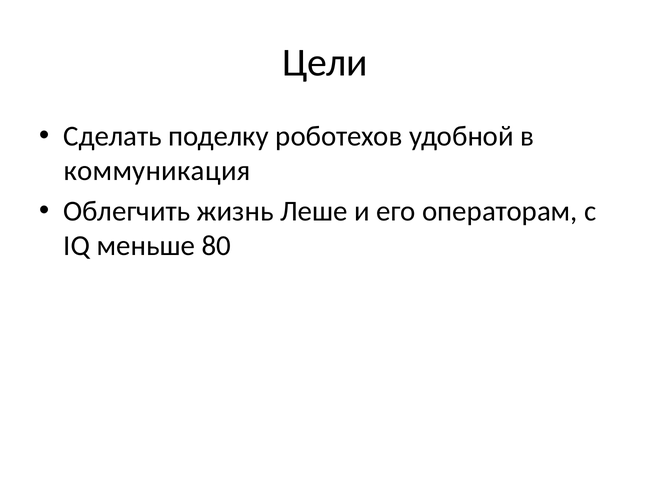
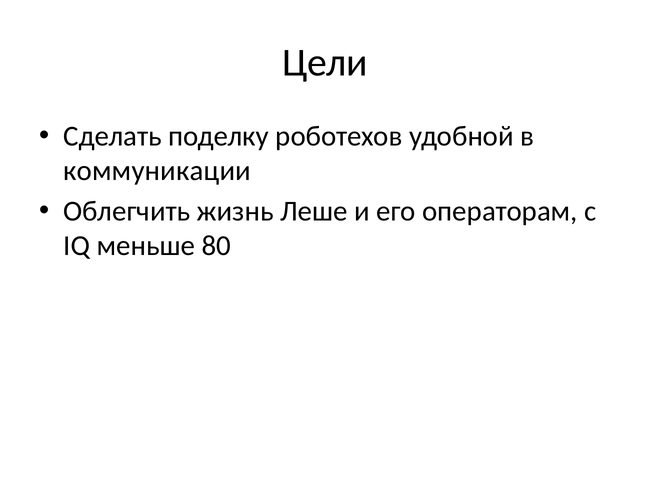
коммуникация: коммуникация -> коммуникации (157, 171)
